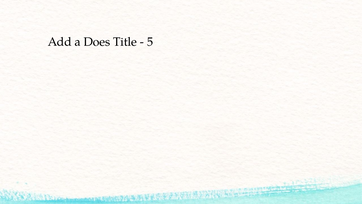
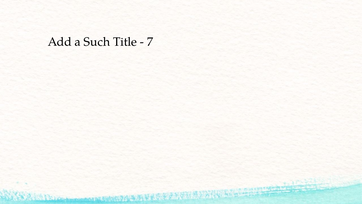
Does: Does -> Such (97, 42)
5: 5 -> 7 (150, 42)
